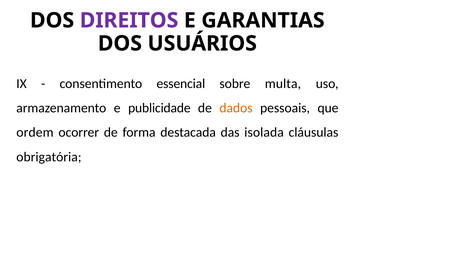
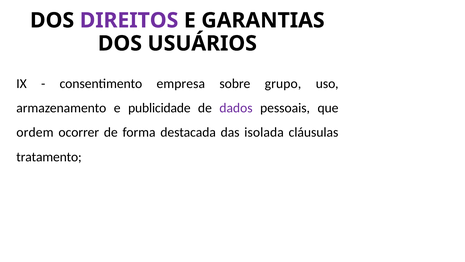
essencial: essencial -> empresa (181, 84)
multa: multa -> grupo (283, 84)
dados colour: orange -> purple (236, 108)
obrigatória: obrigatória -> tratamento (49, 157)
